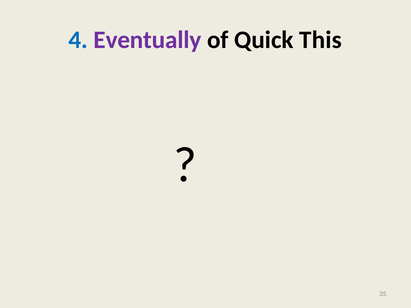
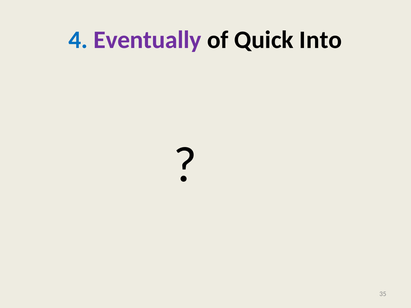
This: This -> Into (321, 40)
